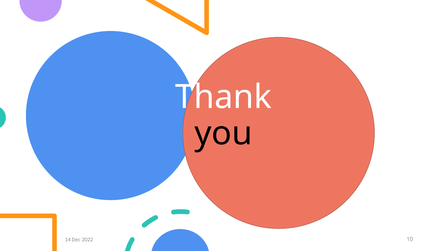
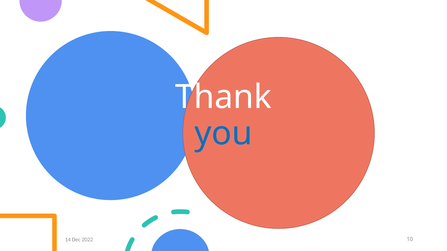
you colour: black -> blue (224, 134)
